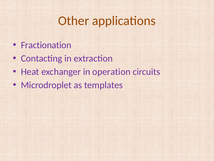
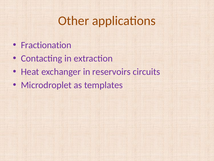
operation: operation -> reservoirs (111, 72)
